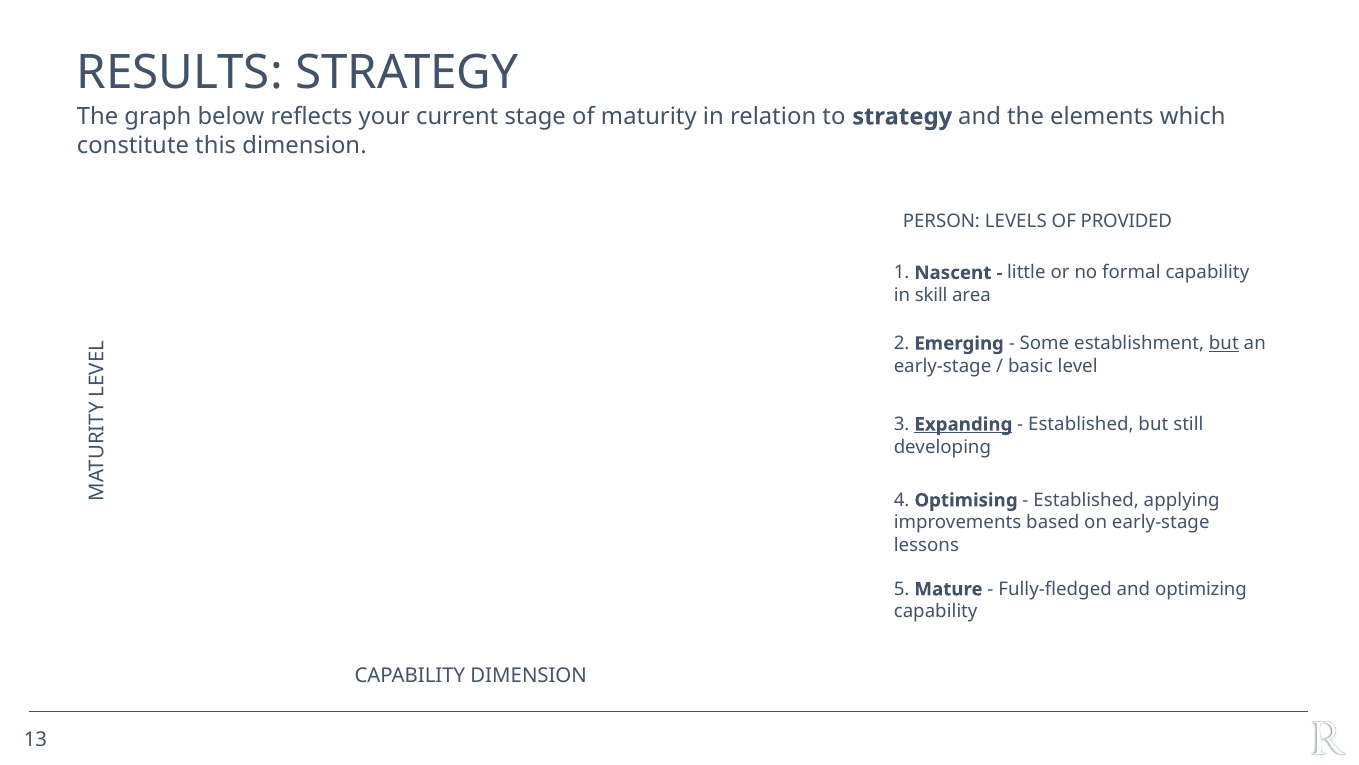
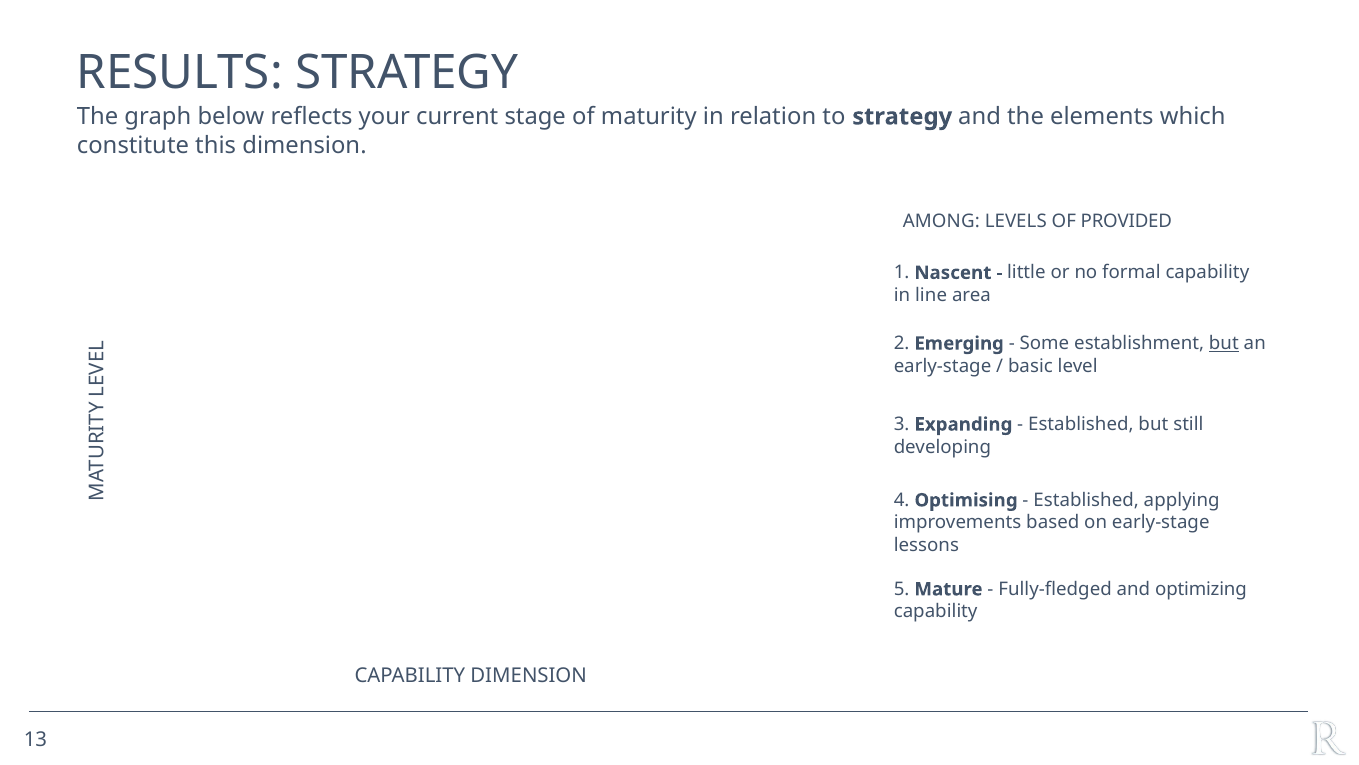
PERSON: PERSON -> AMONG (941, 221)
skill: skill -> line (931, 295)
Expanding underline: present -> none (963, 424)
